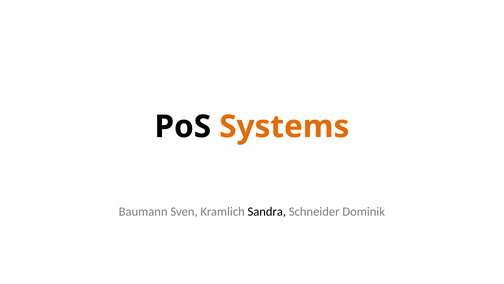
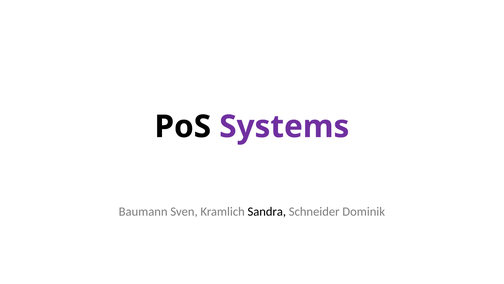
Systems colour: orange -> purple (284, 127)
